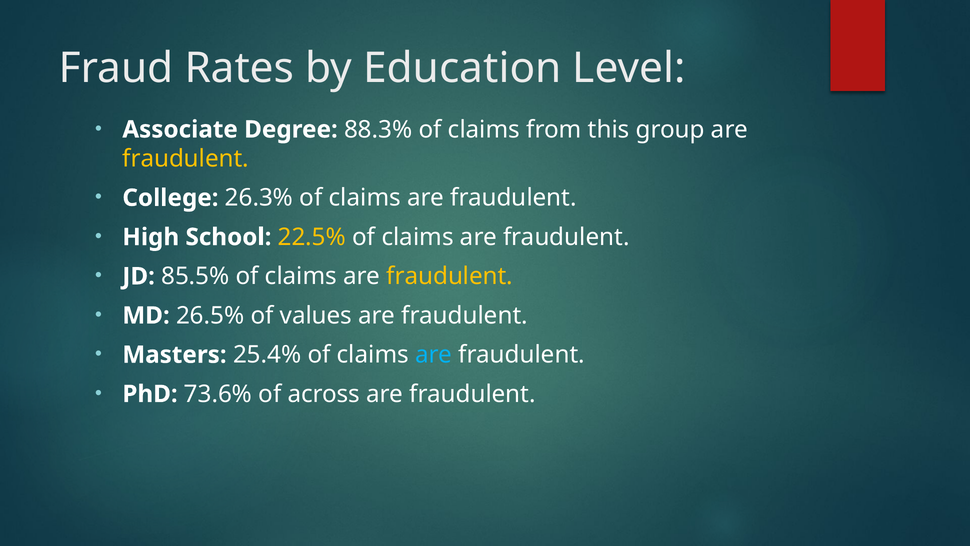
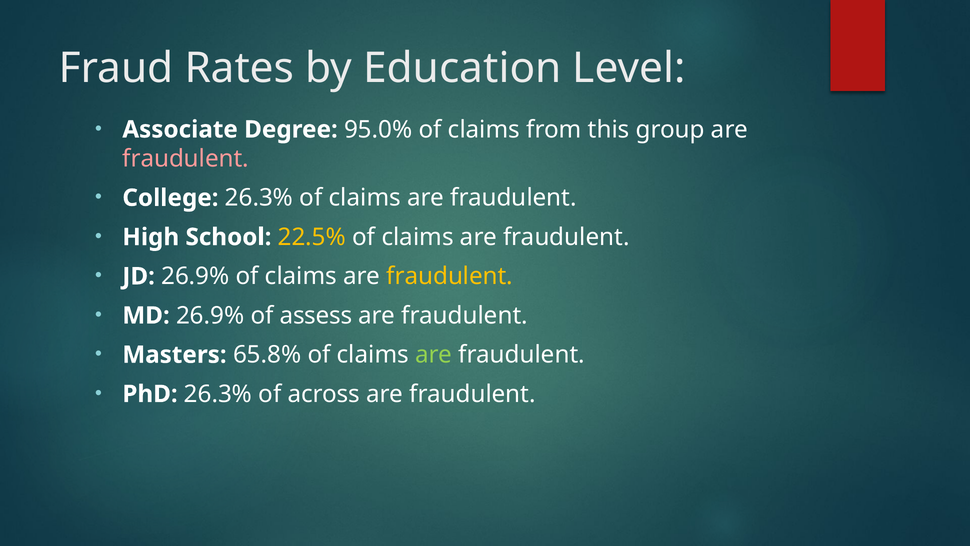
88.3%: 88.3% -> 95.0% (378, 129)
fraudulent colour: yellow -> pink (186, 159)
JD 85.5%: 85.5% -> 26.9% (195, 276)
MD 26.5%: 26.5% -> 26.9% (210, 315)
values: values -> assess (316, 315)
25.4%: 25.4% -> 65.8% (267, 355)
are colour: light blue -> light green (434, 355)
PhD 73.6%: 73.6% -> 26.3% (218, 394)
